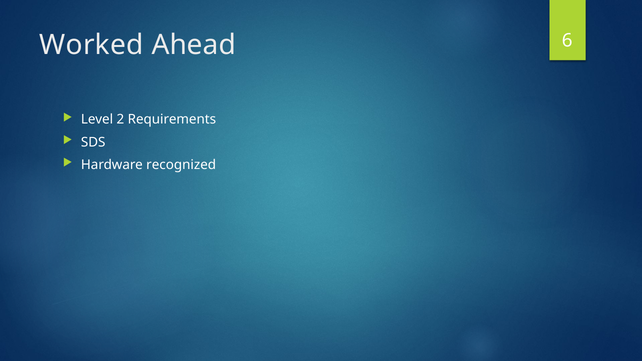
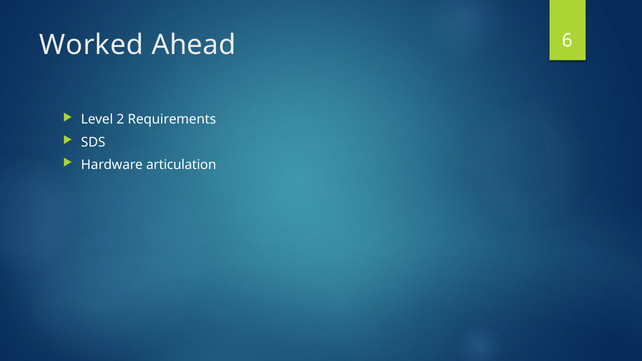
recognized: recognized -> articulation (181, 165)
